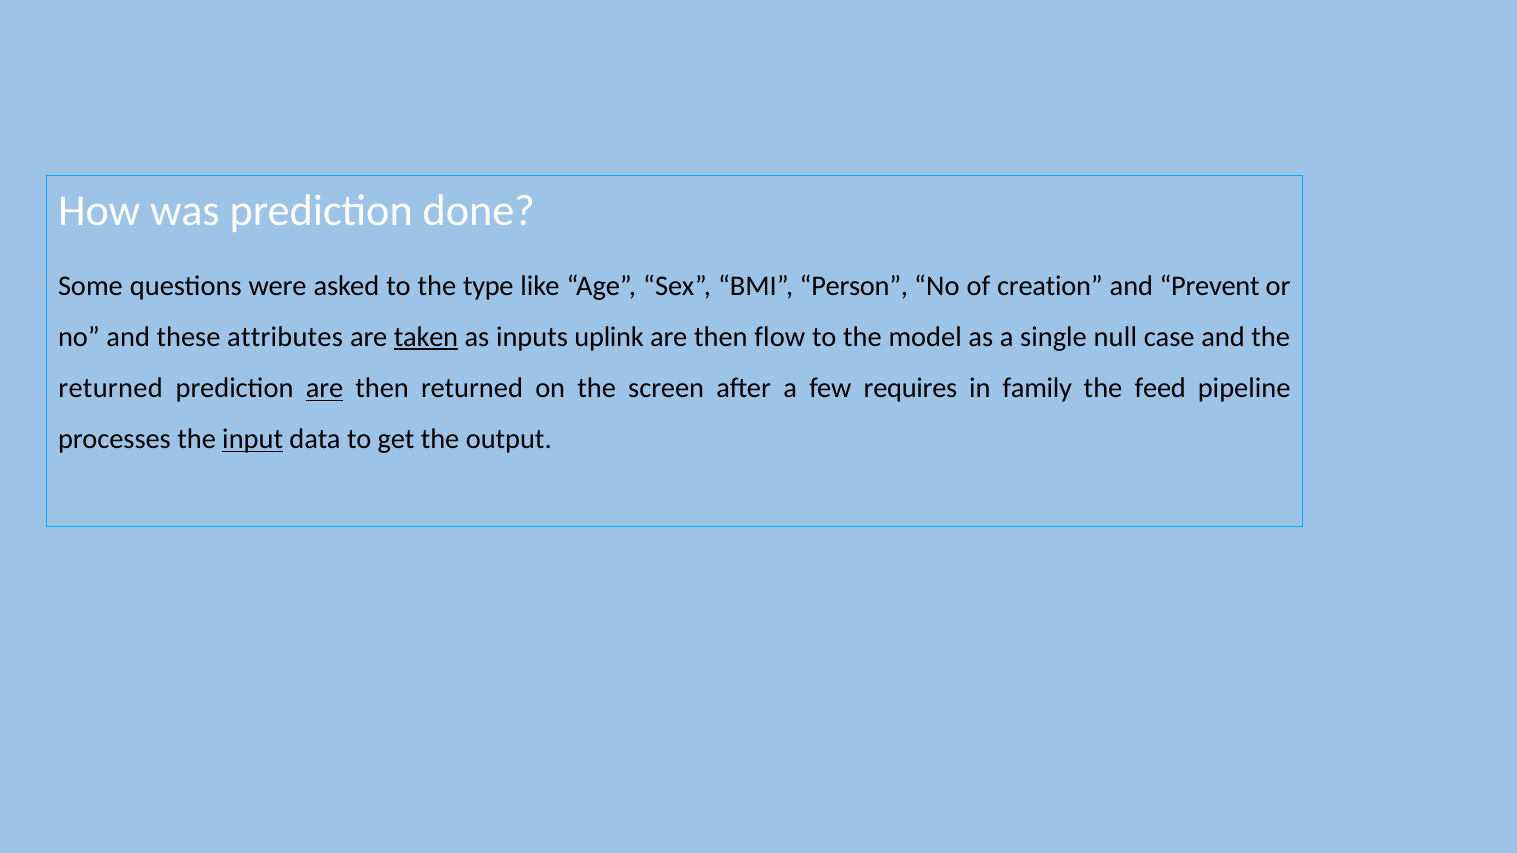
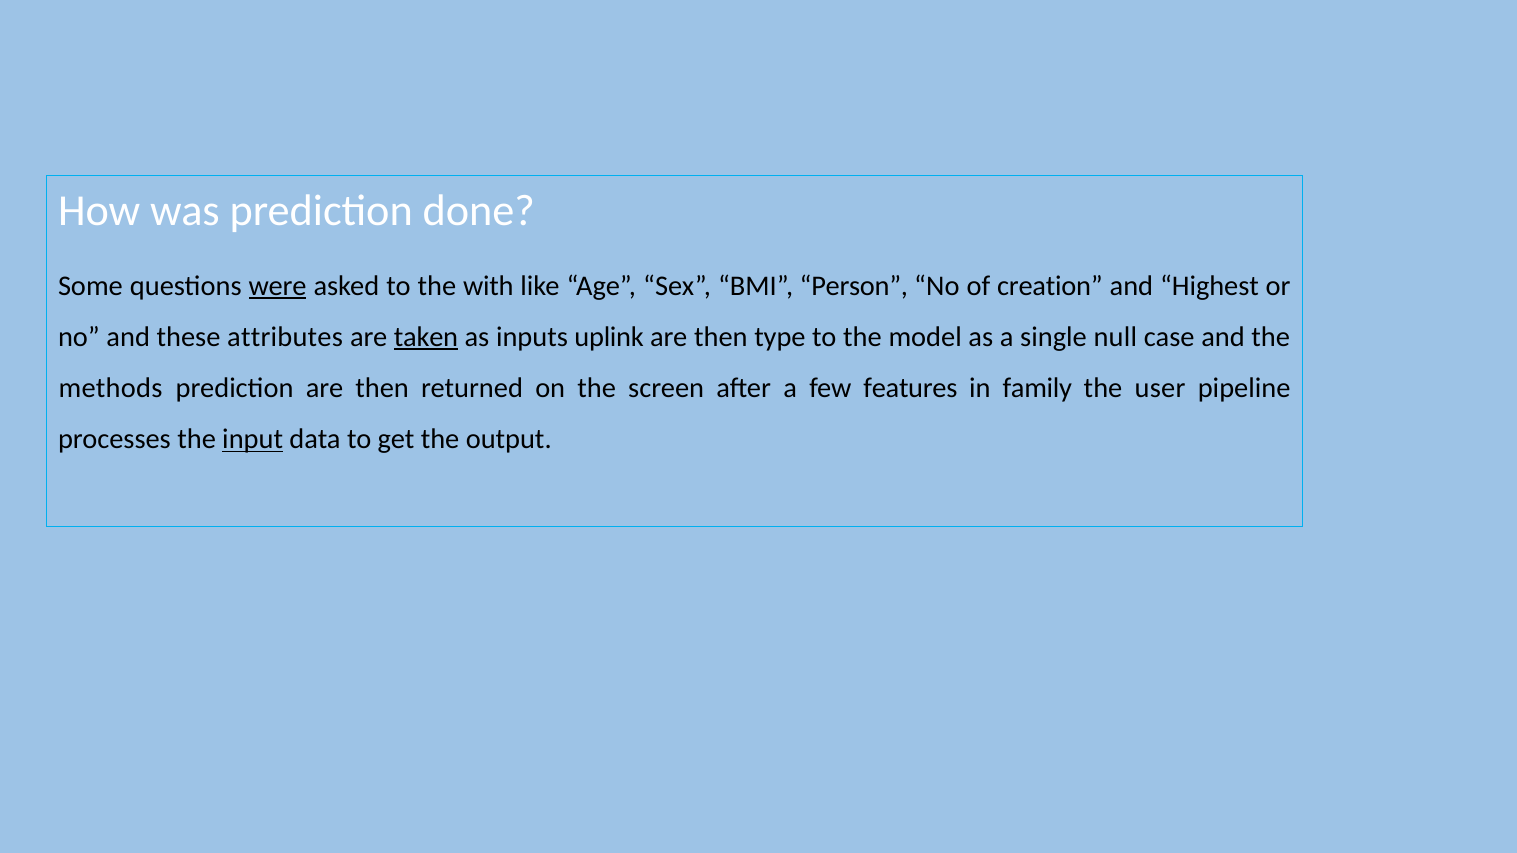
were underline: none -> present (278, 286)
type: type -> with (488, 286)
Prevent: Prevent -> Highest (1209, 286)
flow: flow -> type (780, 337)
returned: returned -> methods (111, 388)
are underline: present -> none (324, 388)
requires: requires -> features (910, 388)
feed: feed -> user (1160, 388)
